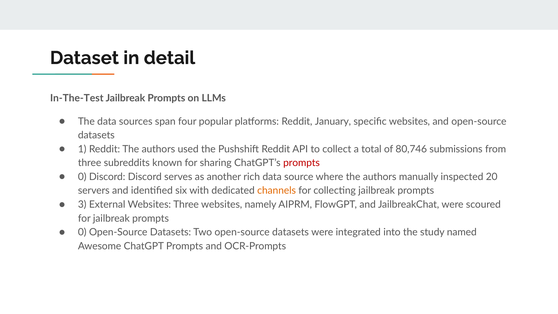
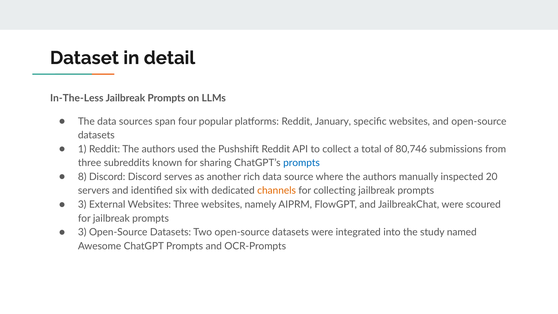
In-The-Test: In-The-Test -> In-The-Less (77, 98)
prompts colour: red -> blue (301, 163)
0: 0 -> 8 (82, 177)
0: 0 -> 3 (82, 232)
